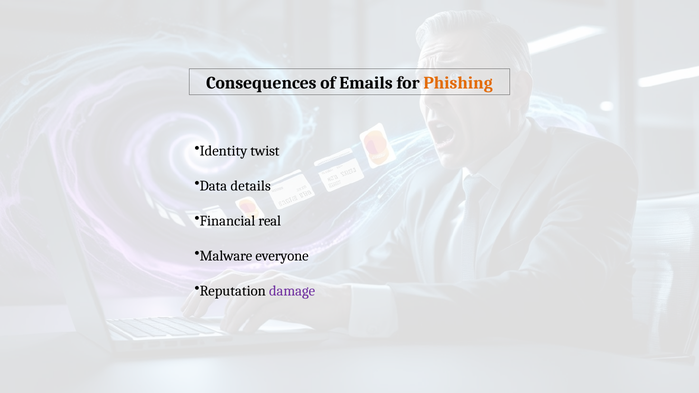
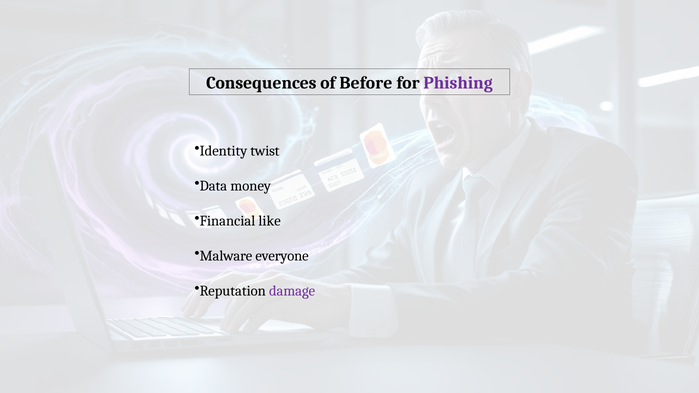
Emails: Emails -> Before (366, 83)
Phishing colour: orange -> purple (458, 83)
details: details -> money (251, 186)
real: real -> like (270, 221)
